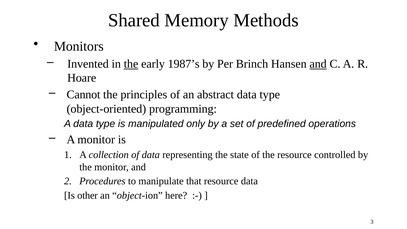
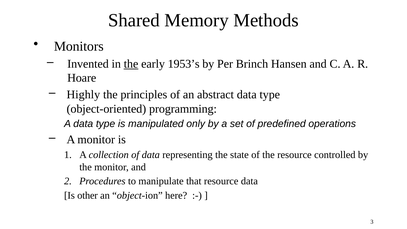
1987’s: 1987’s -> 1953’s (184, 64)
and underline: present -> none (318, 64)
Cannot: Cannot -> Highly (83, 95)
